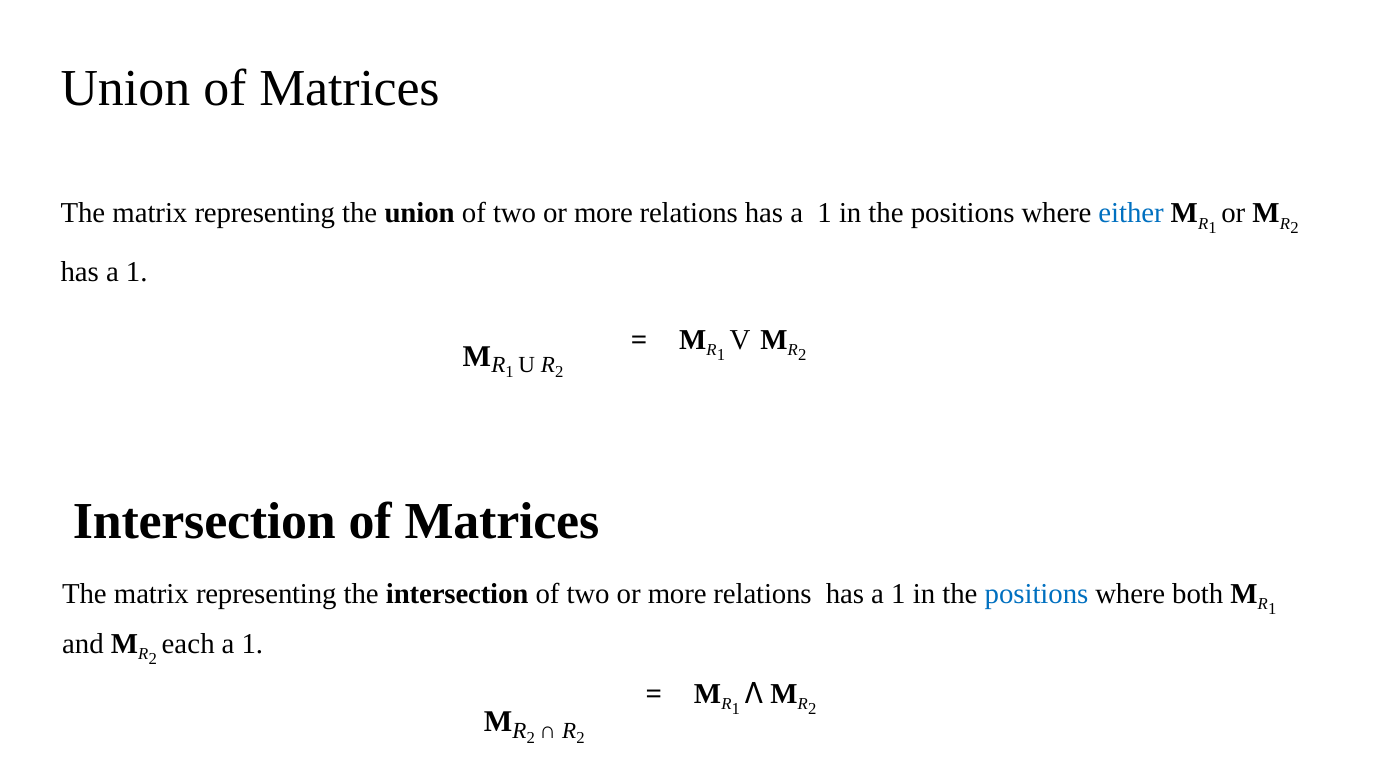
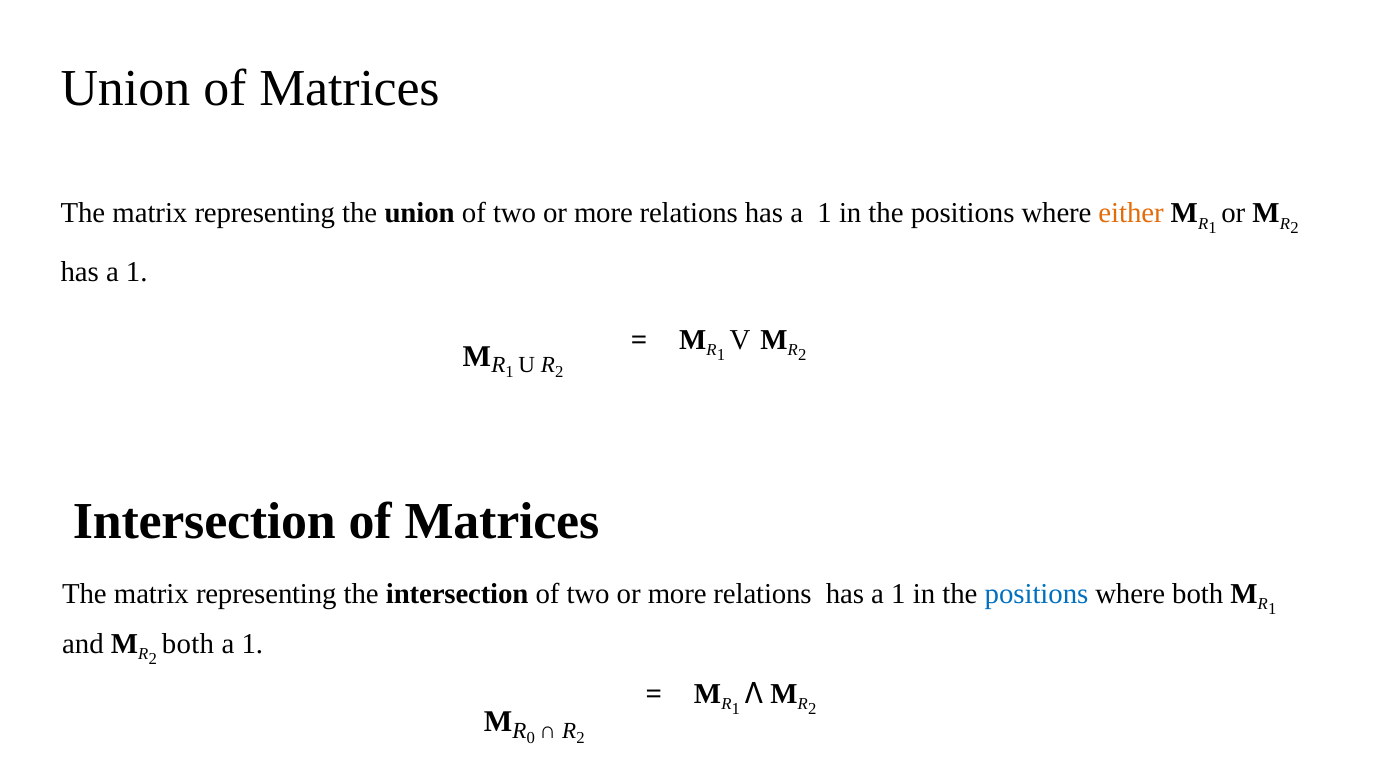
either colour: blue -> orange (1131, 214)
each: each -> both (188, 645)
2: 2 -> 0 (531, 738)
